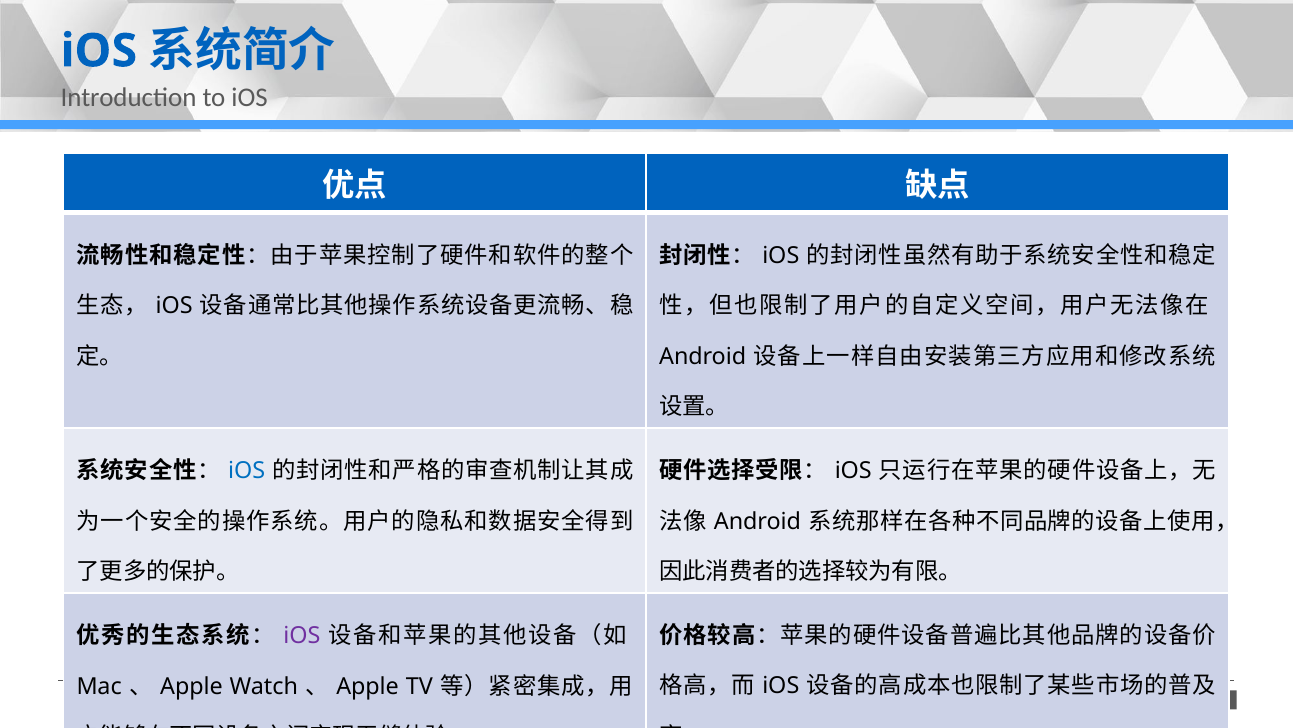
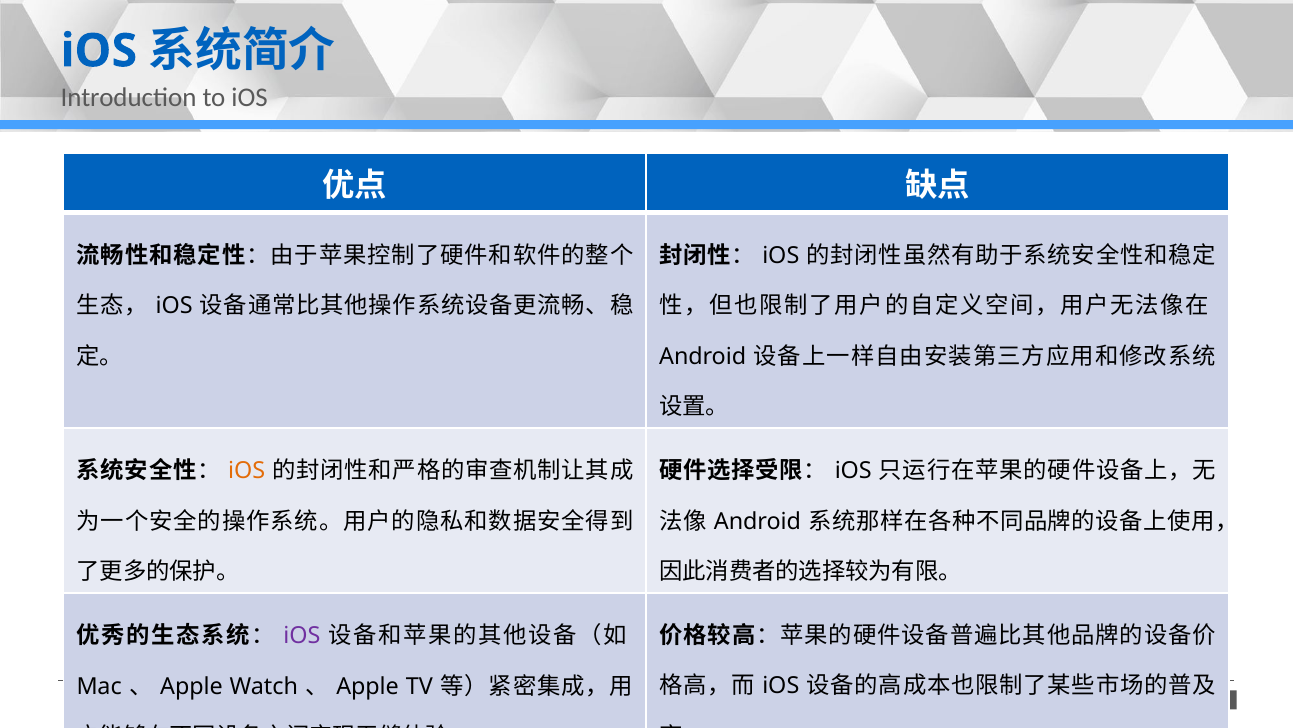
iOS colour: blue -> orange (247, 470)
